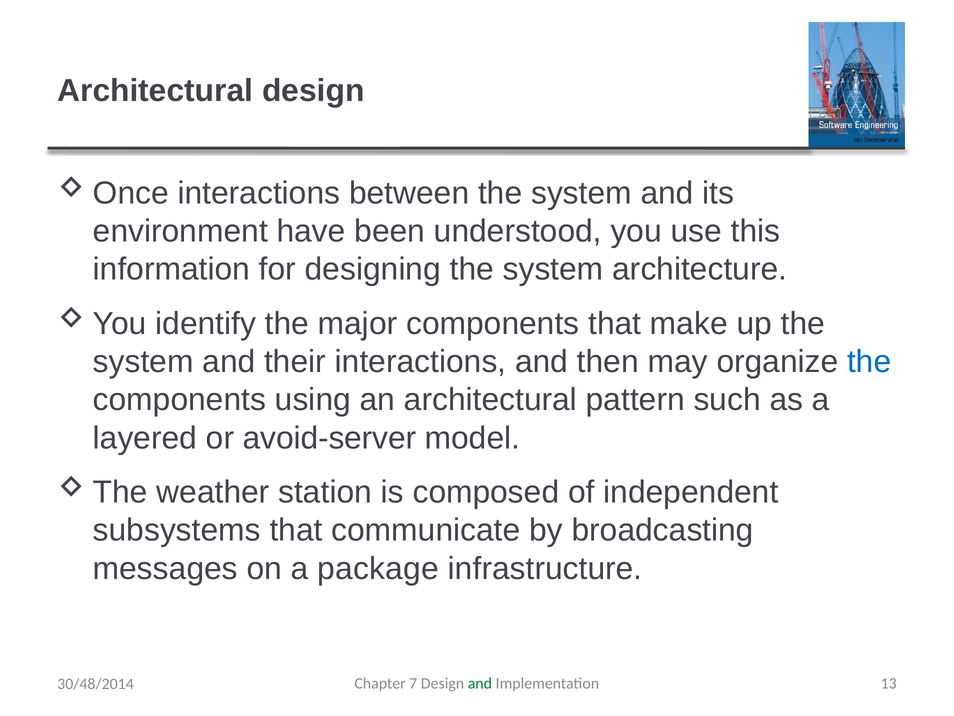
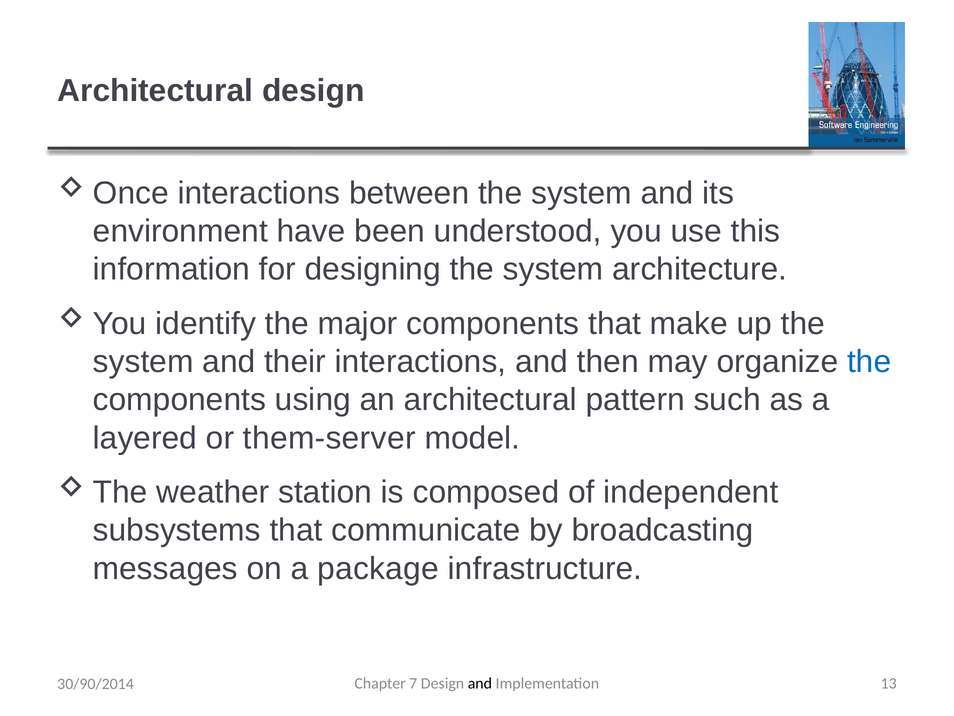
avoid-server: avoid-server -> them-server (329, 438)
and colour: green -> black (480, 683)
30/48/2014: 30/48/2014 -> 30/90/2014 (96, 683)
